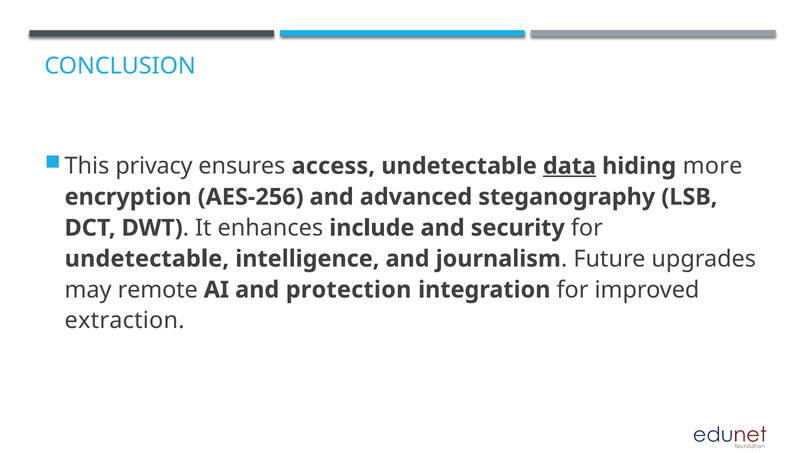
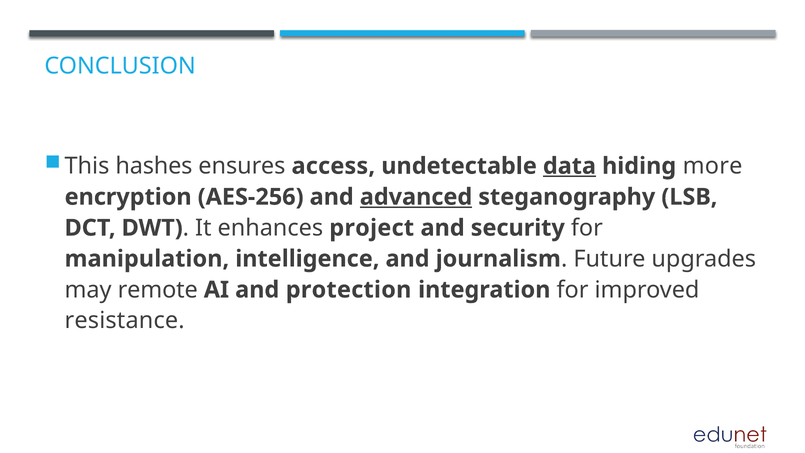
privacy: privacy -> hashes (154, 166)
advanced underline: none -> present (416, 197)
include: include -> project (372, 228)
undetectable: undetectable -> manipulation (147, 259)
extraction: extraction -> resistance (125, 321)
